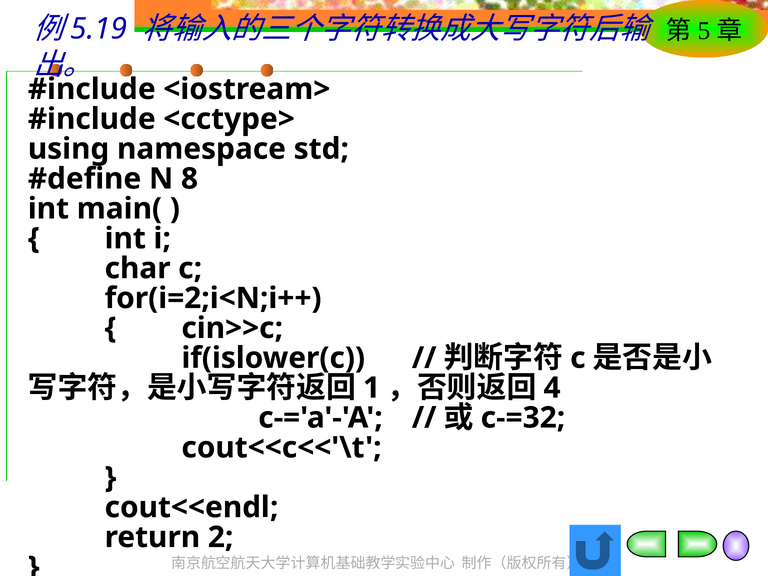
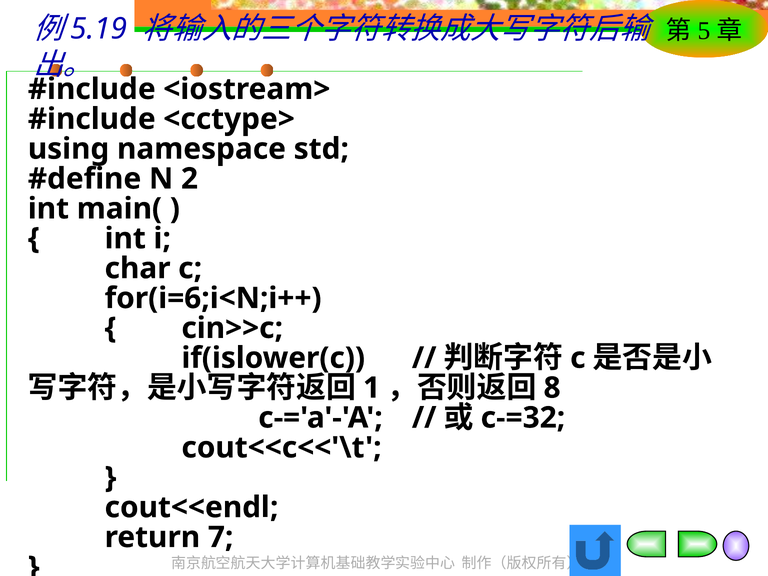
8: 8 -> 2 (189, 179)
for(i=2;i<N;i++: for(i=2;i<N;i++ -> for(i=6;i<N;i++ (213, 298)
4: 4 -> 8 (552, 388)
2: 2 -> 7 (221, 537)
